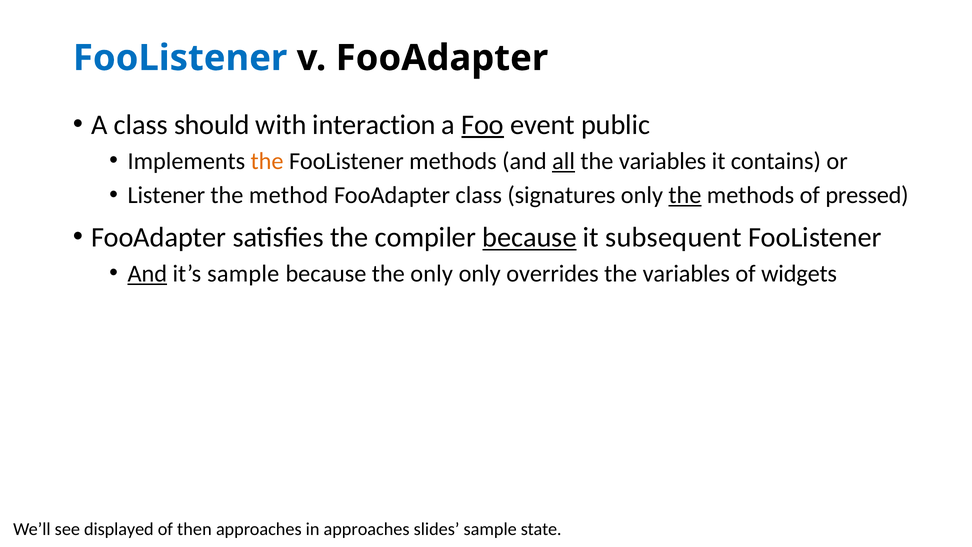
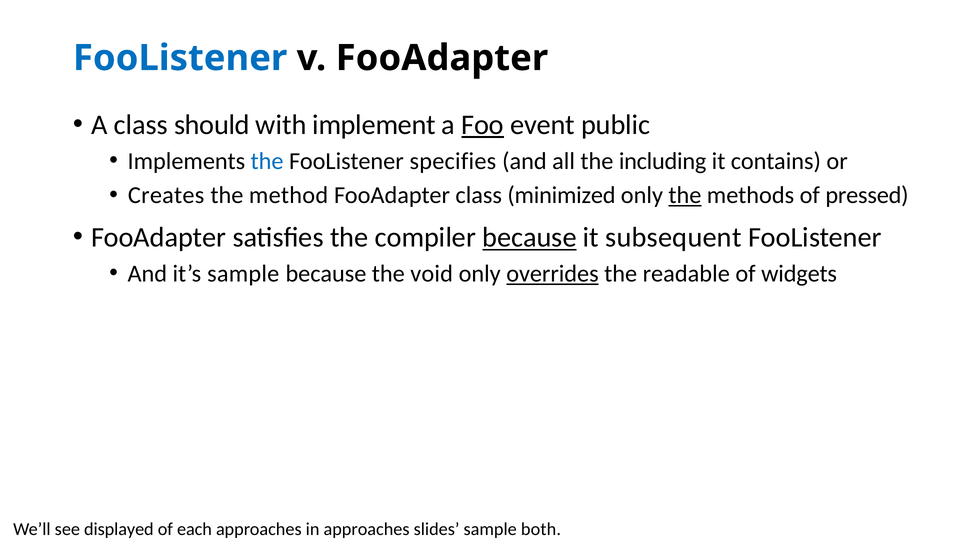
interaction: interaction -> implement (374, 125)
the colour: orange -> blue (267, 161)
FooListener methods: methods -> specifies (453, 161)
all underline: present -> none (564, 161)
variables: variables -> including (663, 161)
Listener: Listener -> Creates (166, 195)
signatures: signatures -> minimized (562, 195)
And underline: present -> none (147, 274)
the only: only -> void (432, 274)
overrides underline: none -> present (552, 274)
variables: variables -> readable (686, 274)
then: then -> each (194, 529)
state: state -> both (541, 529)
